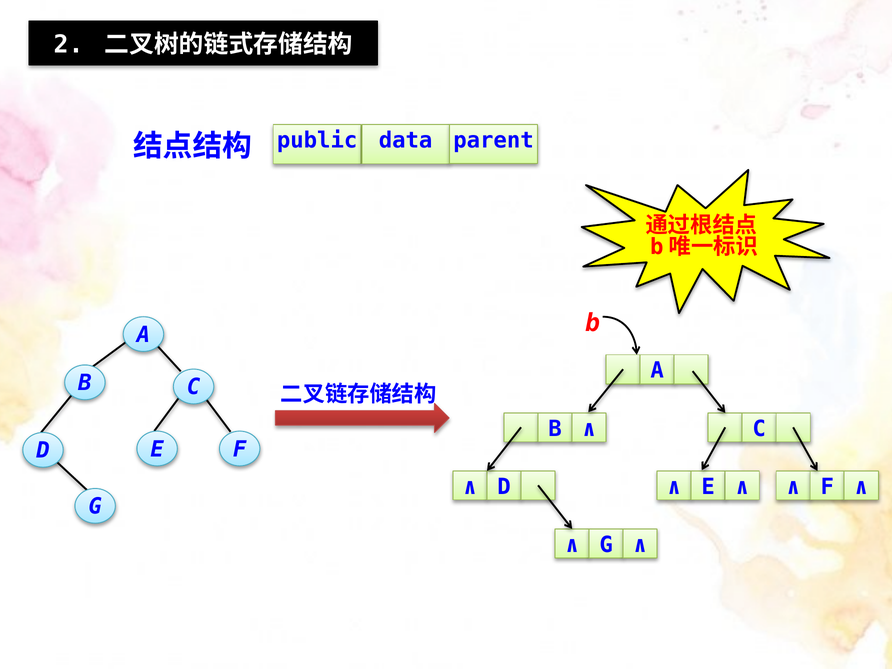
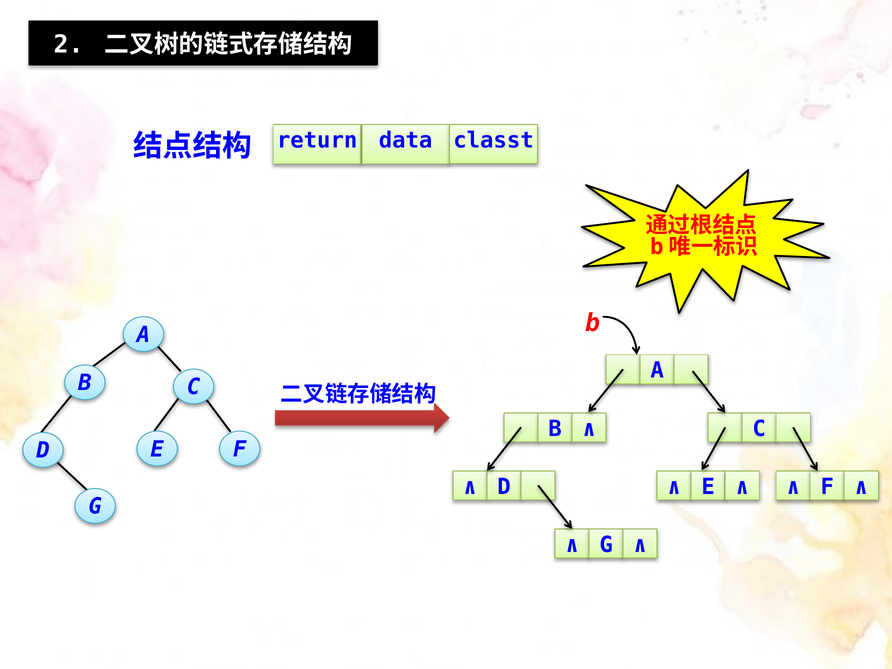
public: public -> return (317, 140)
parent: parent -> classt (493, 140)
